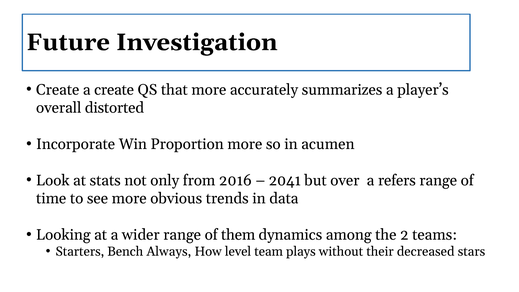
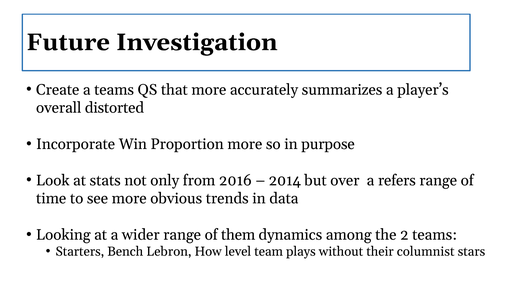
a create: create -> teams (114, 90)
acumen: acumen -> purpose (328, 144)
2041: 2041 -> 2014 (285, 180)
Always: Always -> Lebron (169, 252)
decreased: decreased -> columnist (426, 252)
